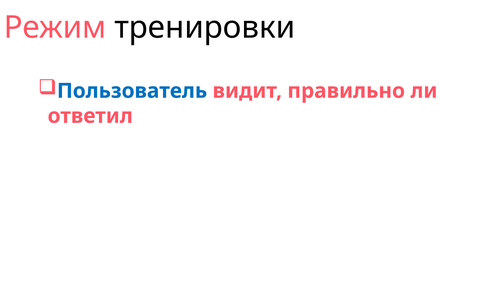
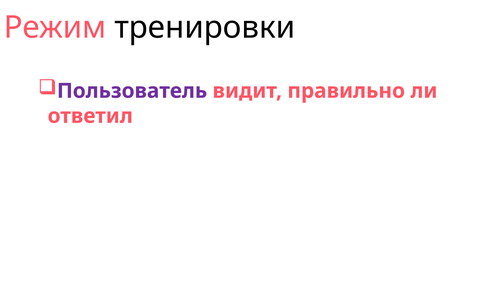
Пользователь colour: blue -> purple (132, 91)
